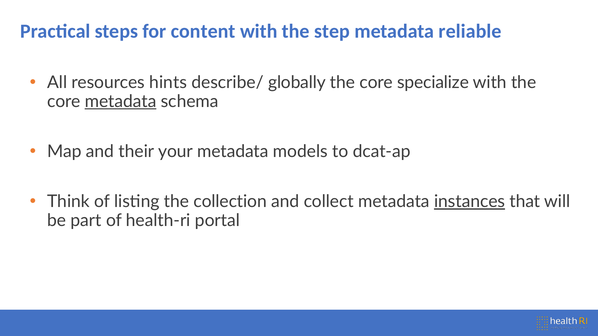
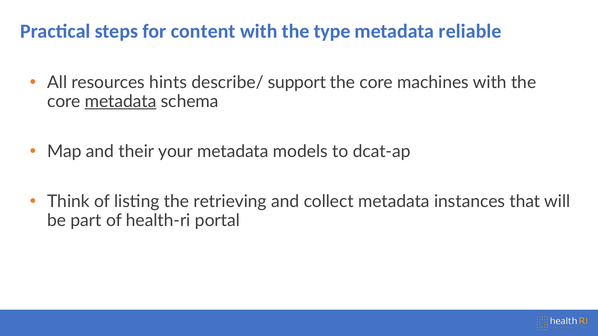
step: step -> type (332, 31)
globally: globally -> support (297, 83)
specialize: specialize -> machines (433, 83)
collection: collection -> retrieving (230, 202)
instances underline: present -> none (470, 202)
